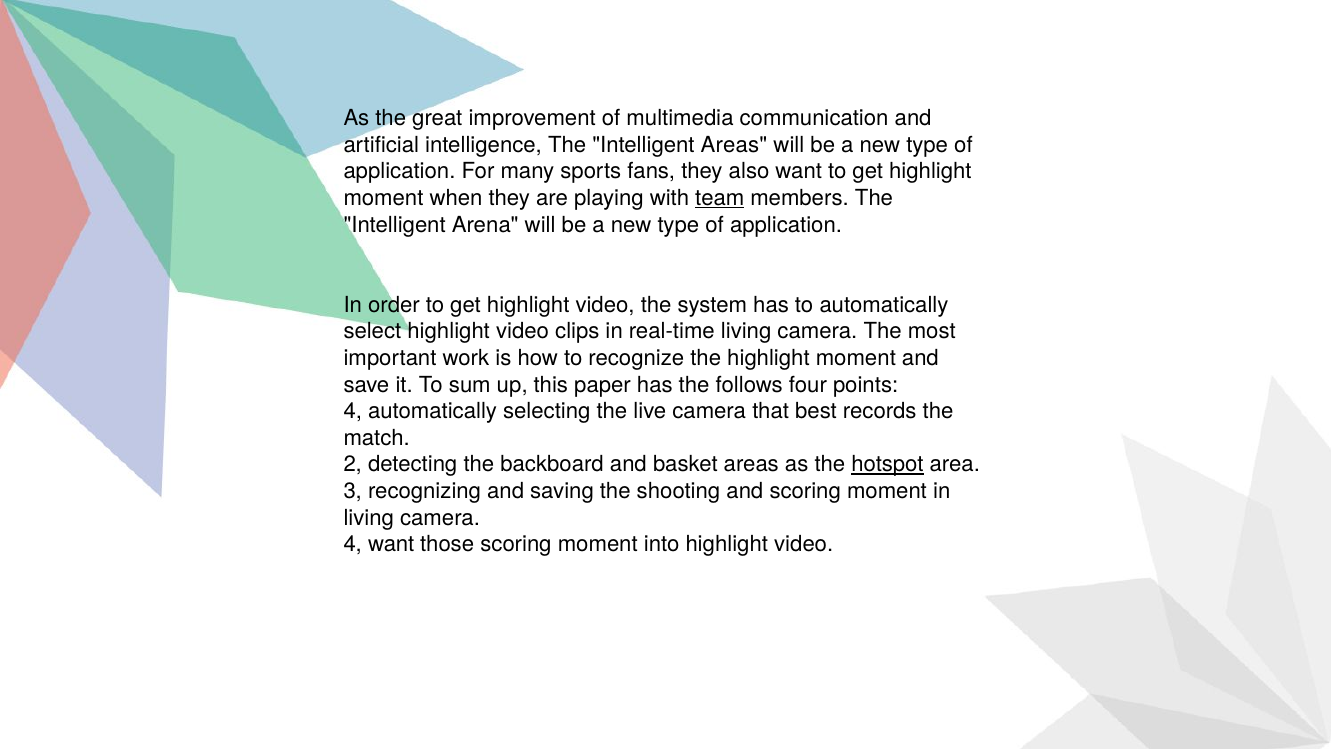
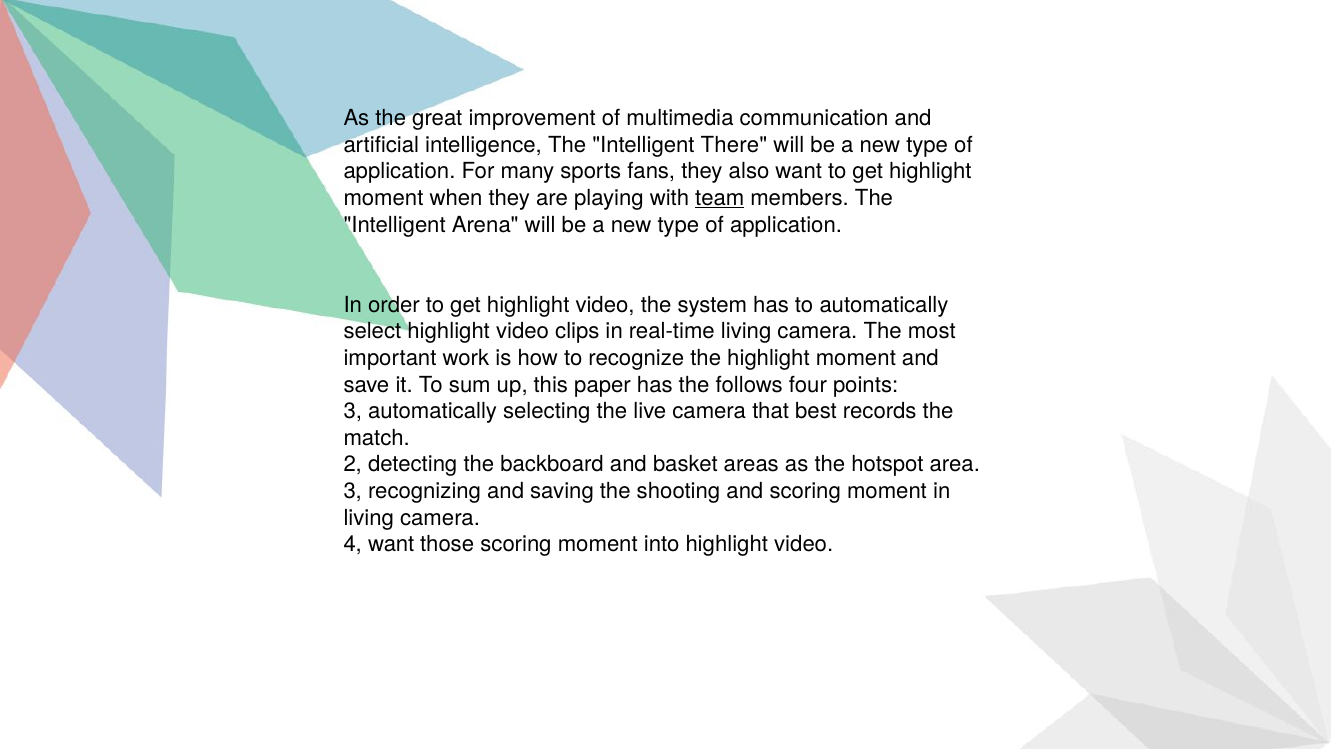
Intelligent Areas: Areas -> There (734, 145)
4: 4 -> 3 (353, 411)
hotspot underline: present -> none (887, 464)
